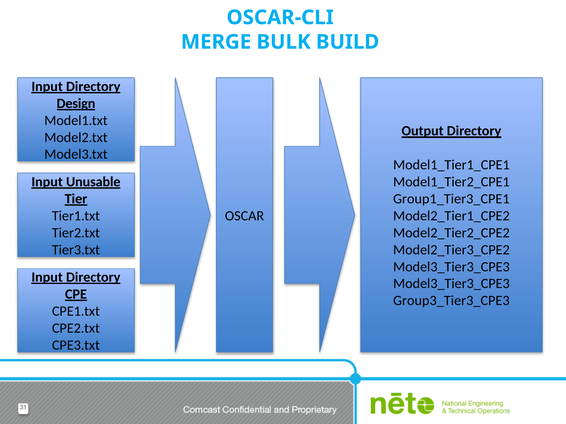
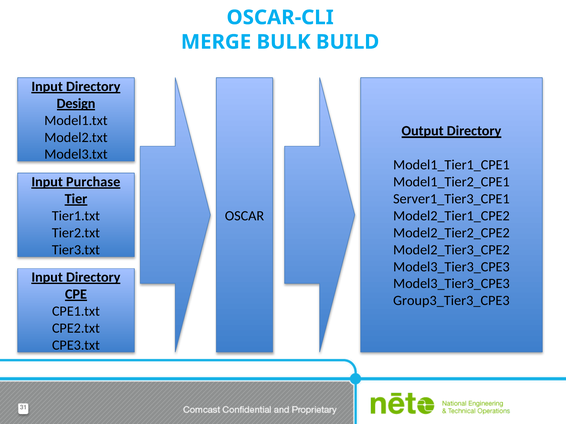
Unusable: Unusable -> Purchase (93, 182)
Group1_Tier3_CPE1: Group1_Tier3_CPE1 -> Server1_Tier3_CPE1 (451, 199)
